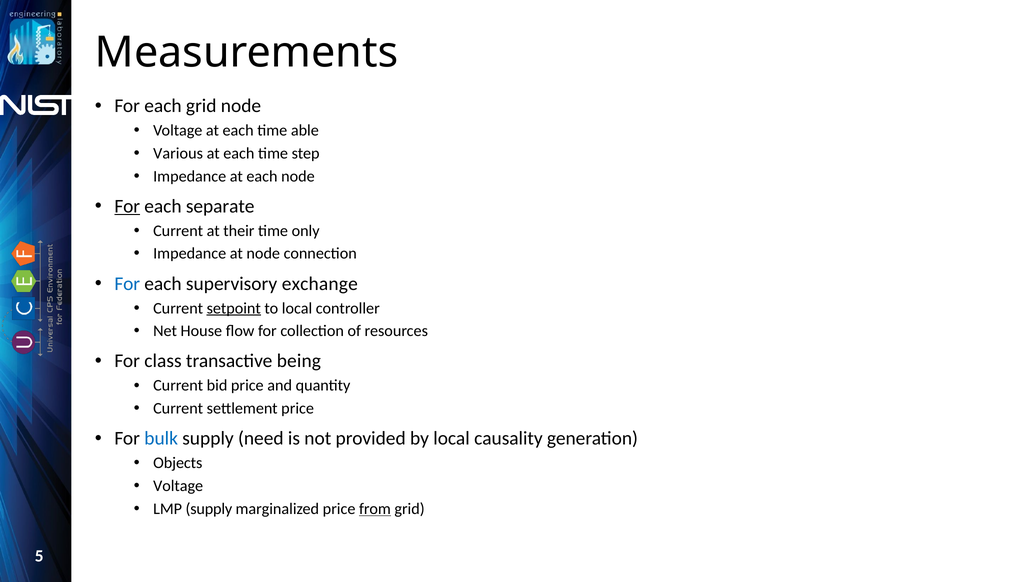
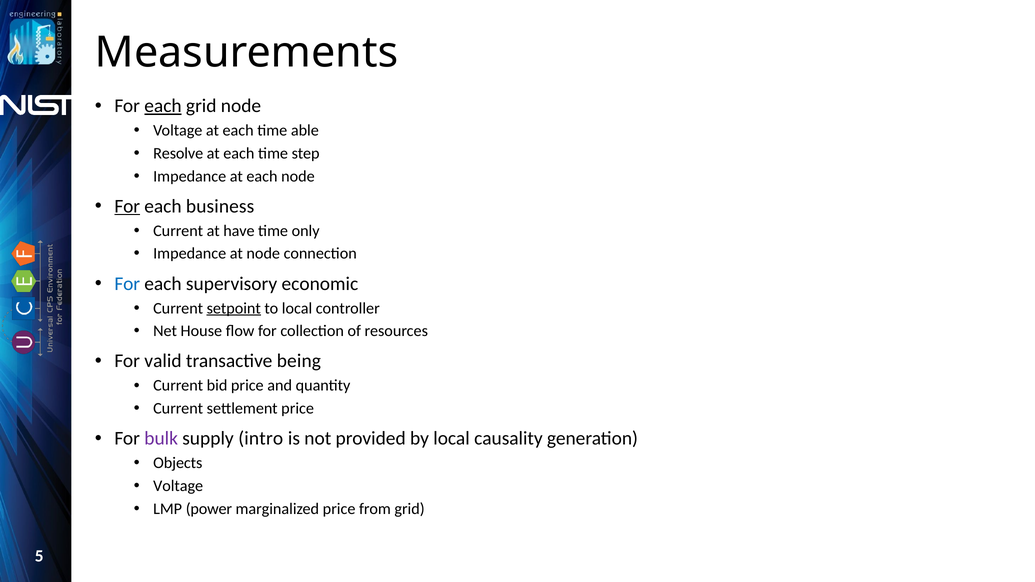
each underline: none -> present (163, 106)
Various: Various -> Resolve (178, 153)
separate: separate -> business (220, 206)
their: their -> have (239, 231)
exchange: exchange -> economic (320, 284)
class: class -> valid (163, 361)
bulk colour: blue -> purple (161, 439)
need: need -> intro (261, 439)
LMP supply: supply -> power (209, 509)
from underline: present -> none (375, 509)
